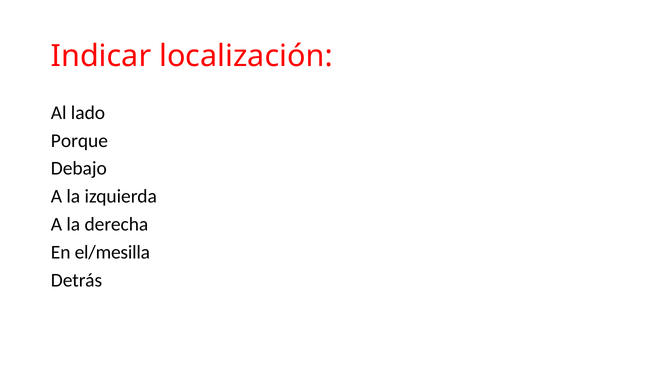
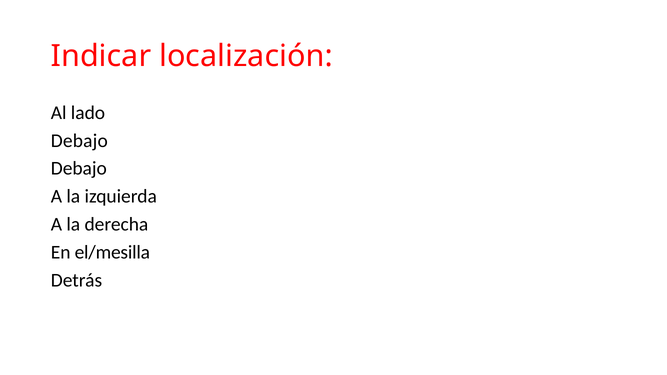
Porque: Porque -> Debajo (79, 141)
